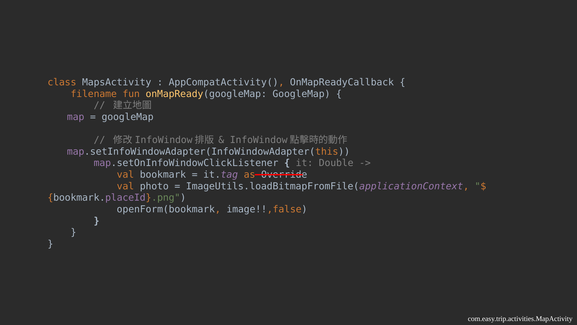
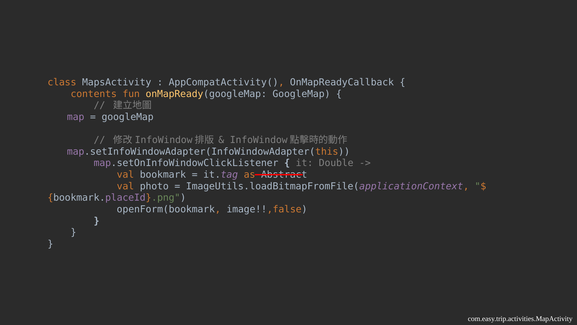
filename: filename -> contents (94, 94)
Override: Override -> Abstract (284, 174)
